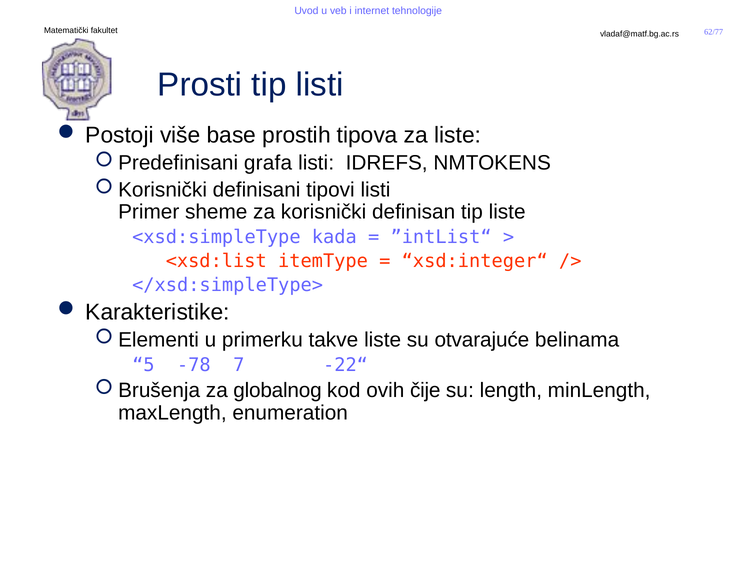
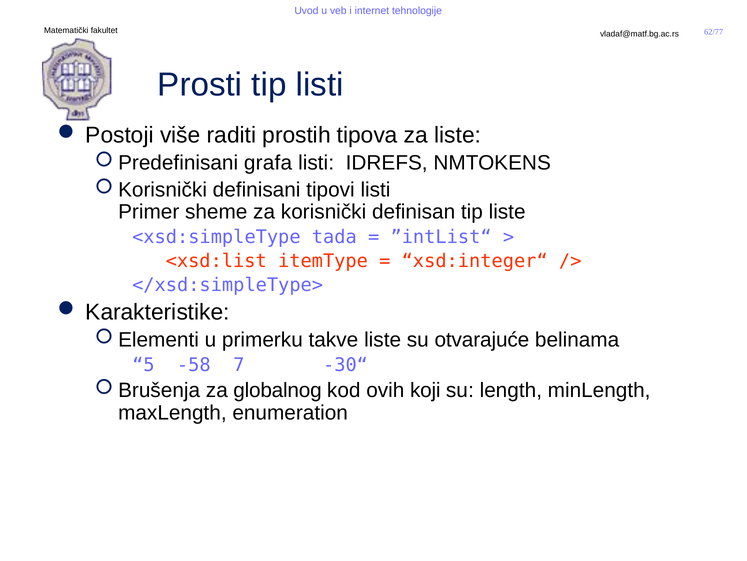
base: base -> raditi (231, 135)
kada: kada -> tada (334, 237)
-78: -78 -> -58 (194, 364)
-22“: -22“ -> -30“ (346, 364)
čije: čije -> koji (425, 390)
